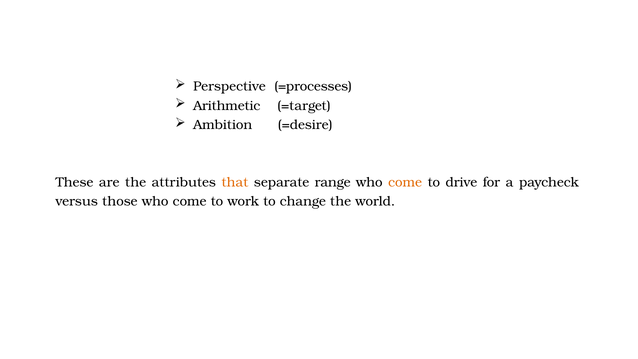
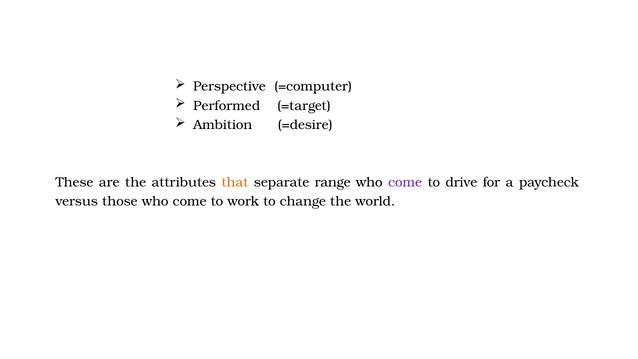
=processes: =processes -> =computer (313, 87)
Arithmetic: Arithmetic -> Performed (227, 106)
come colour: orange -> purple (405, 182)
